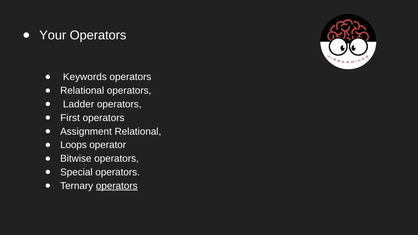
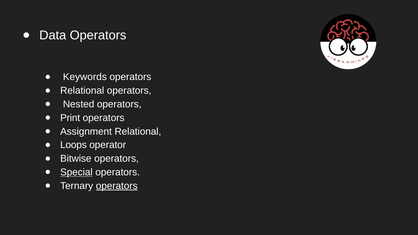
Your: Your -> Data (53, 35)
Ladder: Ladder -> Nested (79, 104)
First: First -> Print (70, 118)
Special underline: none -> present (76, 172)
